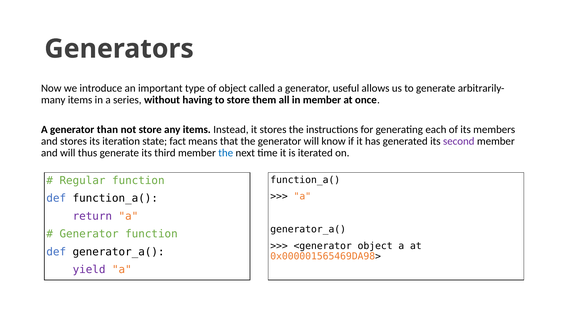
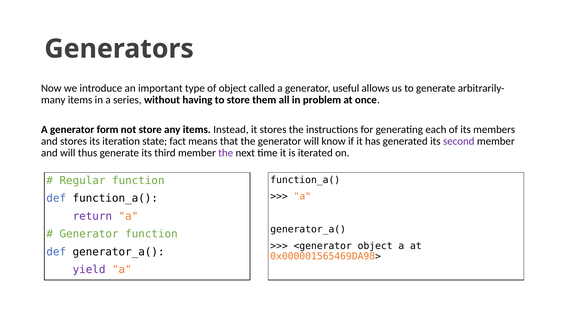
in member: member -> problem (322, 100)
than: than -> form (108, 130)
the colour: blue -> purple (226, 153)
